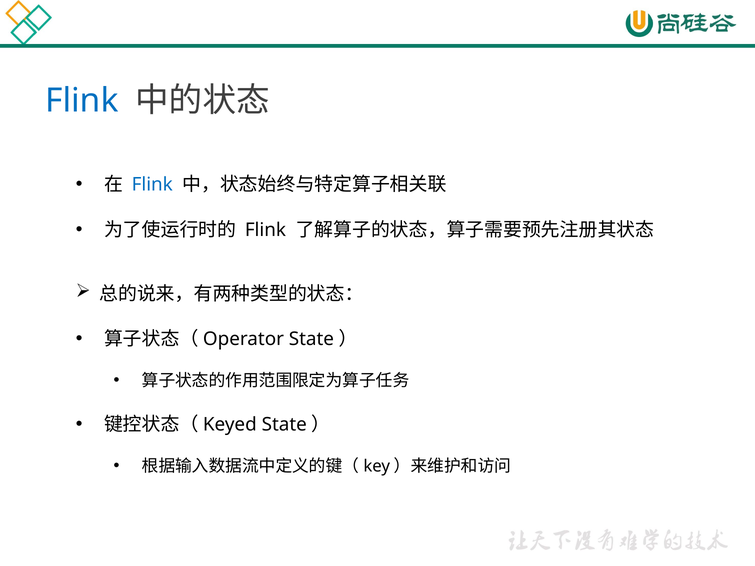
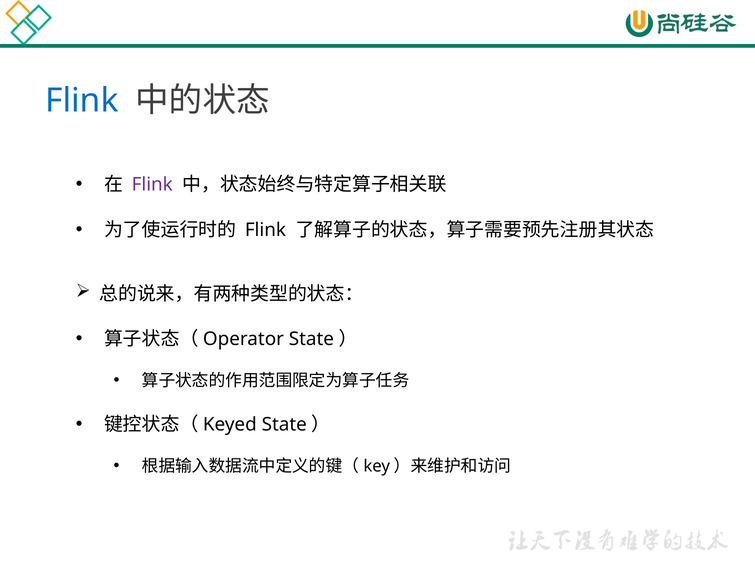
Flink colour: blue -> purple (152, 185)
